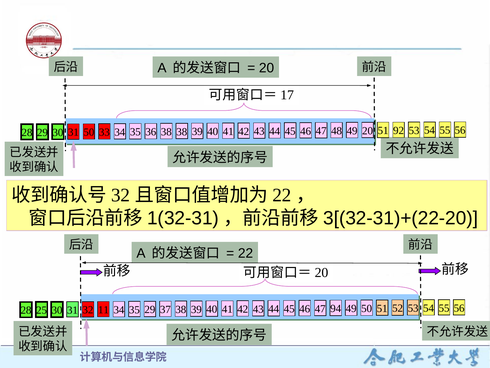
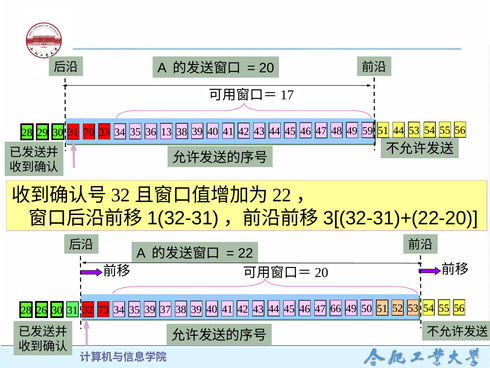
31 50: 50 -> 70 (89, 132)
36 38: 38 -> 13 (166, 132)
49 20: 20 -> 59 (368, 131)
51 92: 92 -> 44 (399, 130)
25: 25 -> 26 (42, 310)
11: 11 -> 73 (103, 310)
35 29: 29 -> 39 (150, 309)
94: 94 -> 66 (336, 308)
